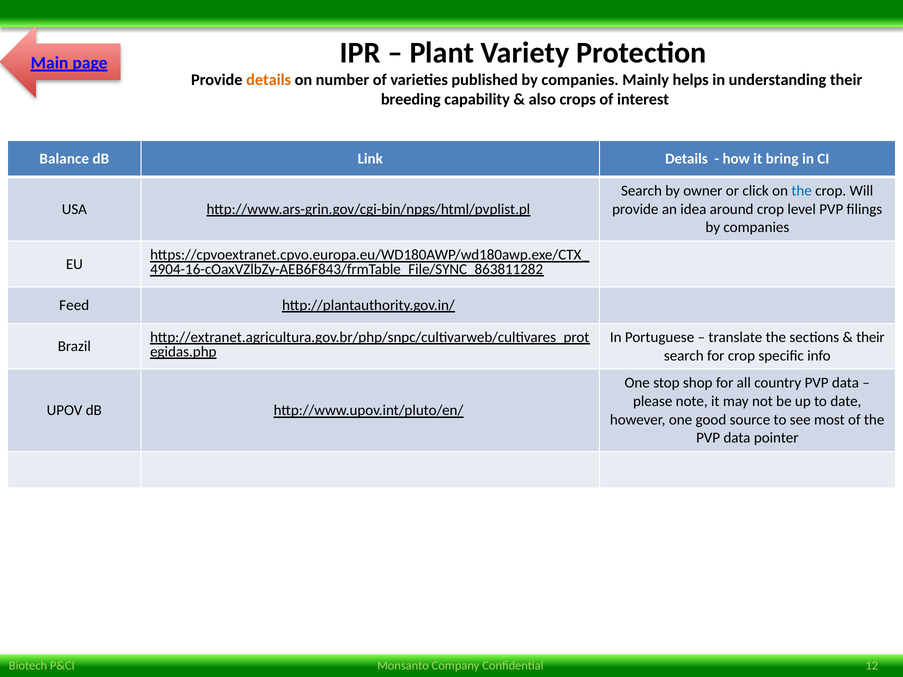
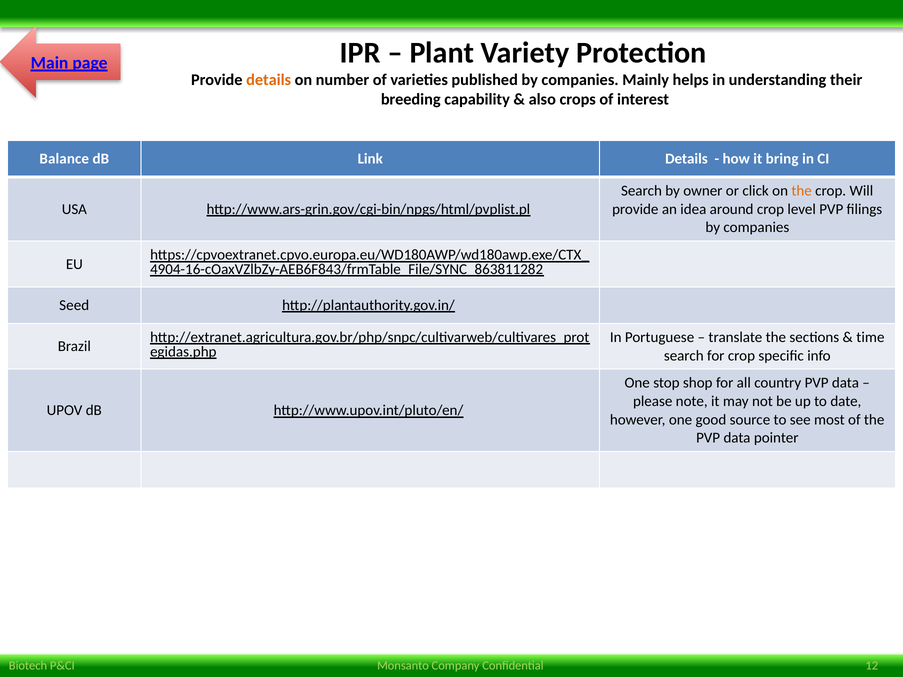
the colour: blue -> orange (802, 191)
Feed: Feed -> Seed (74, 305)
their: their -> time (870, 337)
